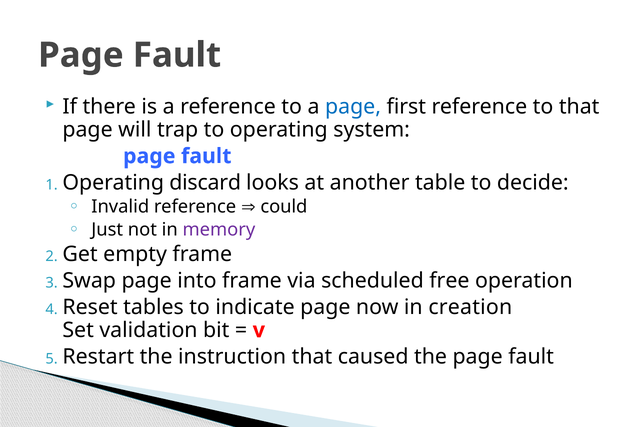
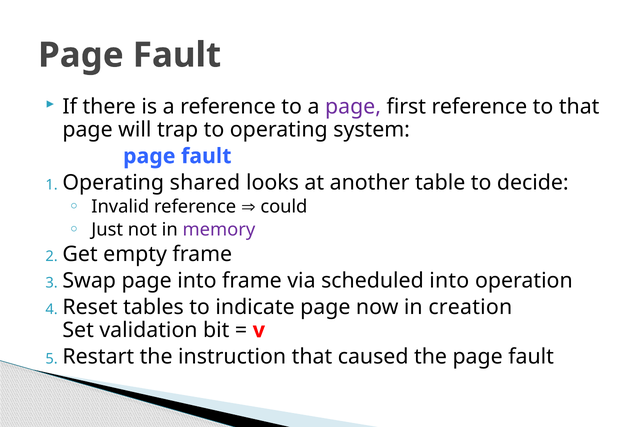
page colour: blue -> purple (353, 107)
discard: discard -> shared (205, 182)
scheduled free: free -> into (449, 281)
